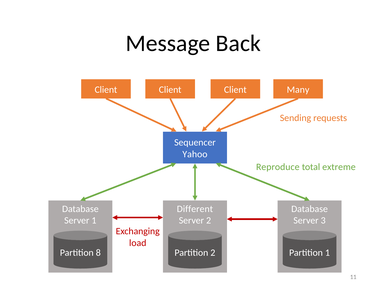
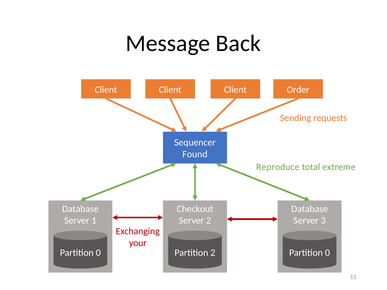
Many: Many -> Order (298, 90)
Yahoo: Yahoo -> Found (195, 154)
Different: Different -> Checkout (195, 209)
load: load -> your (138, 243)
8: 8 -> 0 (98, 253)
1: 1 -> 0 (327, 253)
